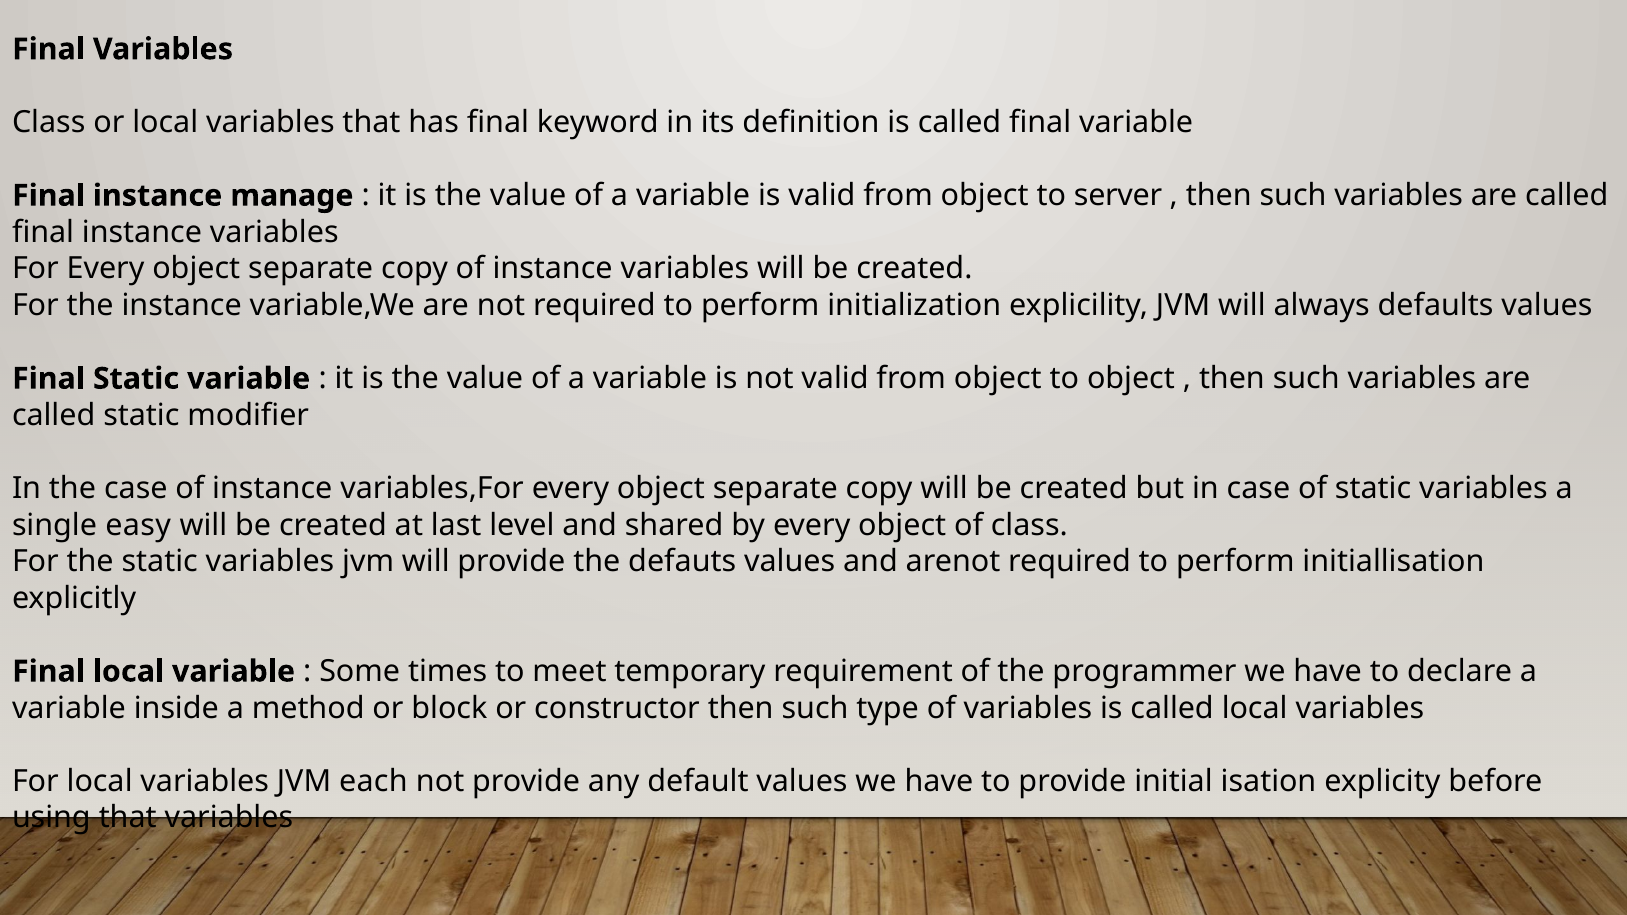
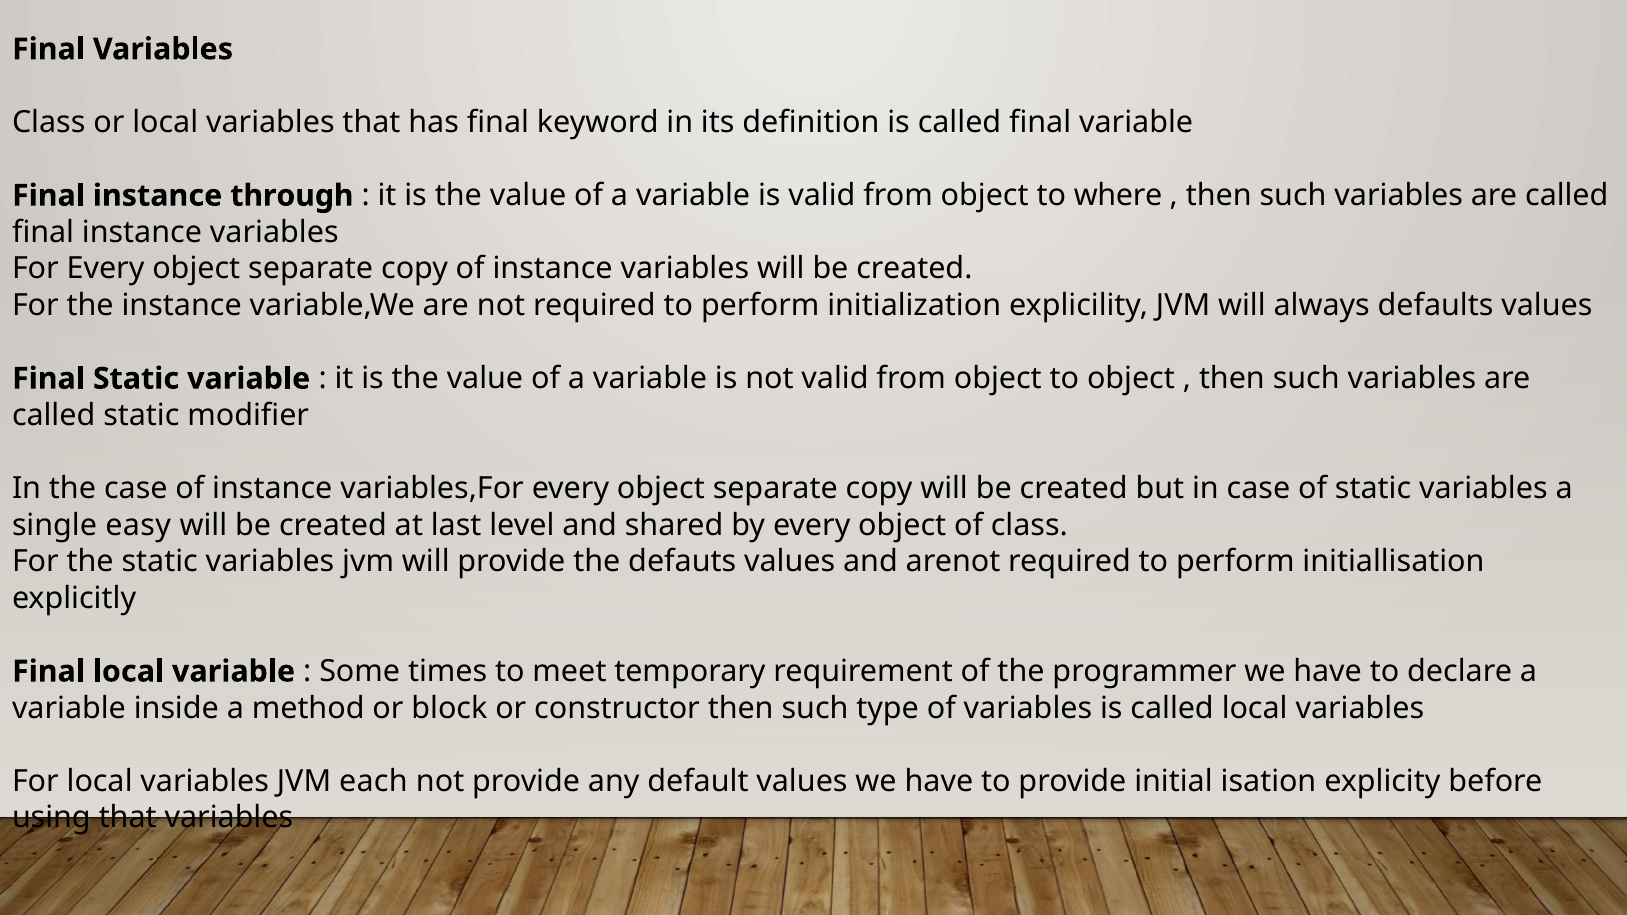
manage: manage -> through (292, 196)
server: server -> where (1118, 196)
